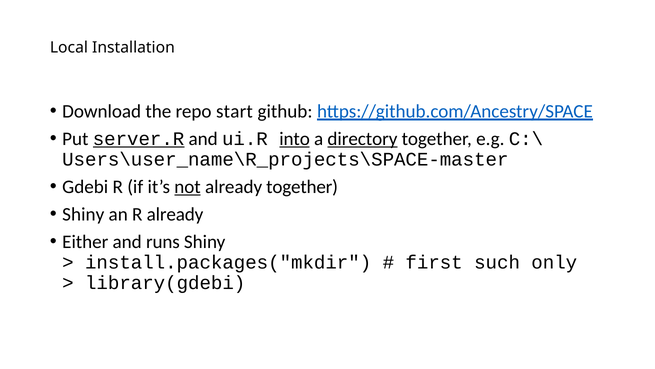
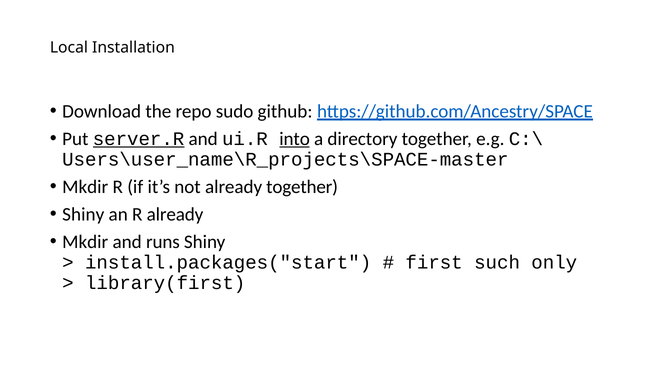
start: start -> sudo (235, 111)
directory underline: present -> none (362, 139)
Gdebi: Gdebi -> Mkdir (85, 187)
not underline: present -> none (188, 187)
Either: Either -> Mkdir (85, 241)
install.packages("mkdir: install.packages("mkdir -> install.packages("start (228, 262)
library(gdebi: library(gdebi -> library(first (165, 283)
